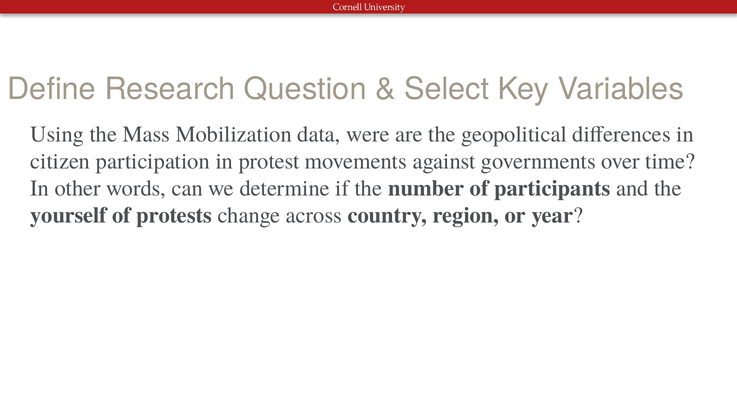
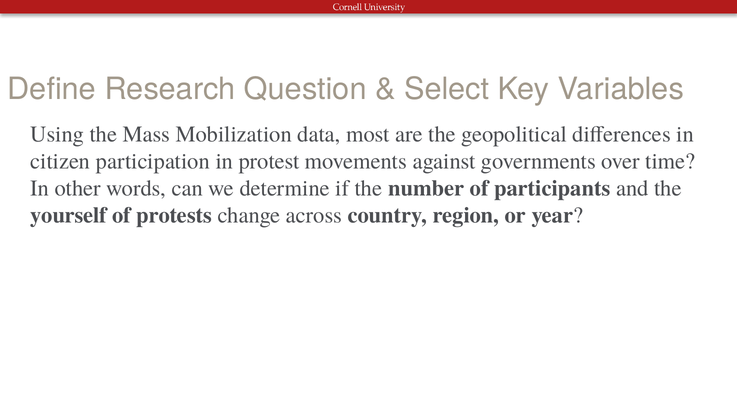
were: were -> most (368, 134)
